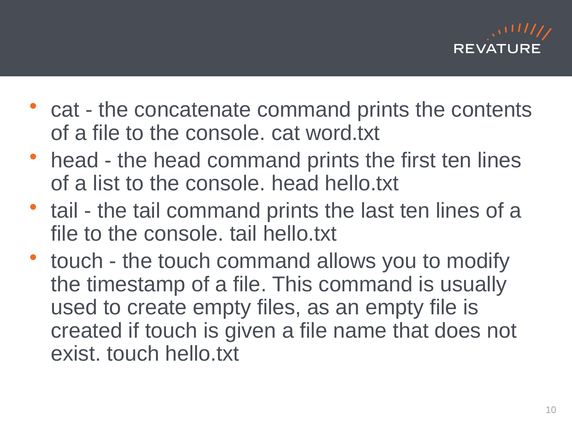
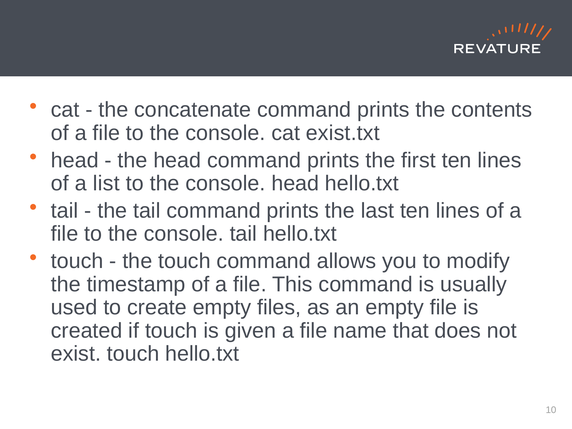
word.txt: word.txt -> exist.txt (343, 133)
